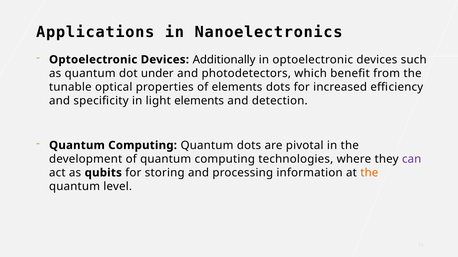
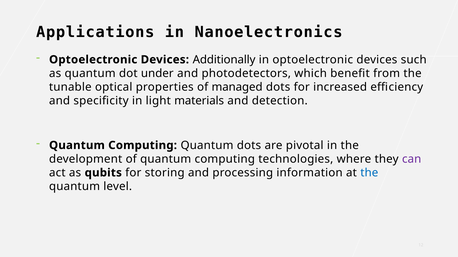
of elements: elements -> managed (237, 87)
light elements: elements -> materials (199, 101)
the colour: orange -> blue (369, 173)
